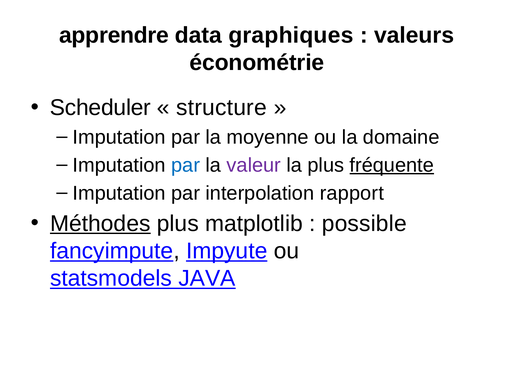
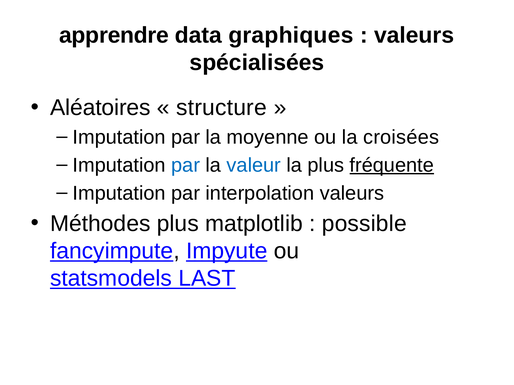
économétrie: économétrie -> spécialisées (257, 63)
Scheduler: Scheduler -> Aléatoires (100, 108)
domaine: domaine -> croisées (401, 137)
valeur colour: purple -> blue (254, 165)
interpolation rapport: rapport -> valeurs (352, 193)
Méthodes underline: present -> none (100, 224)
JAVA: JAVA -> LAST (207, 279)
